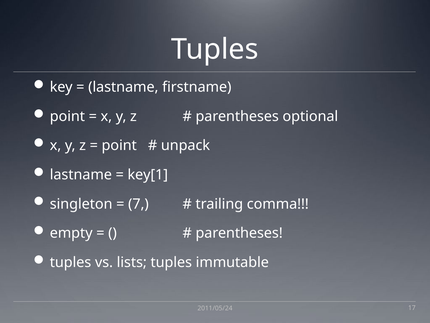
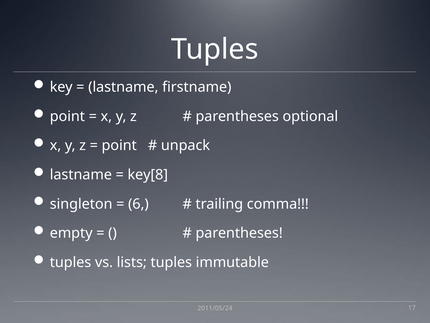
key[1: key[1 -> key[8 (148, 174)
7: 7 -> 6 (138, 204)
